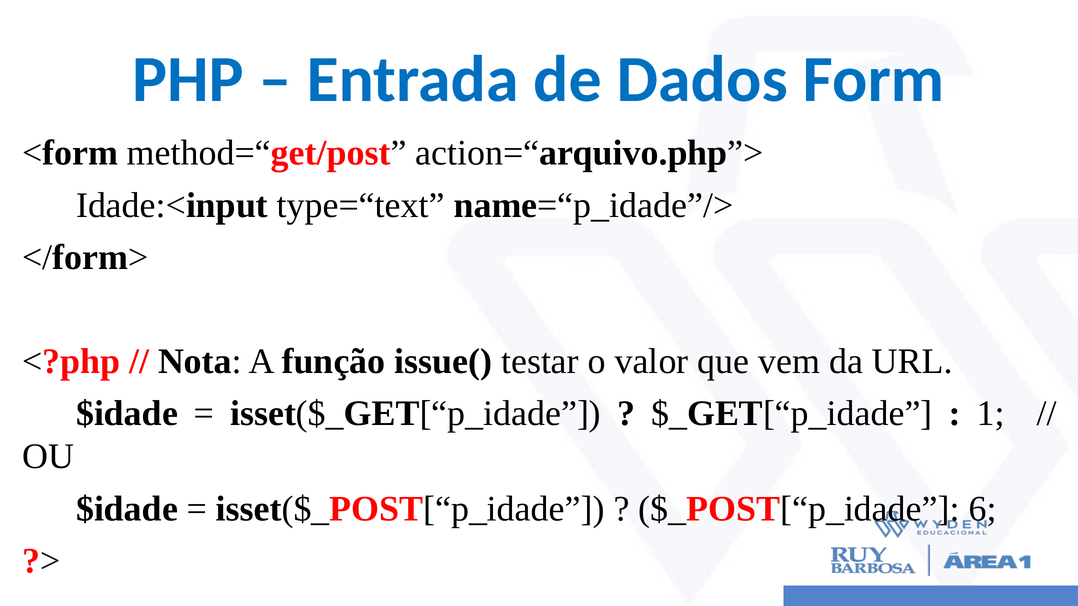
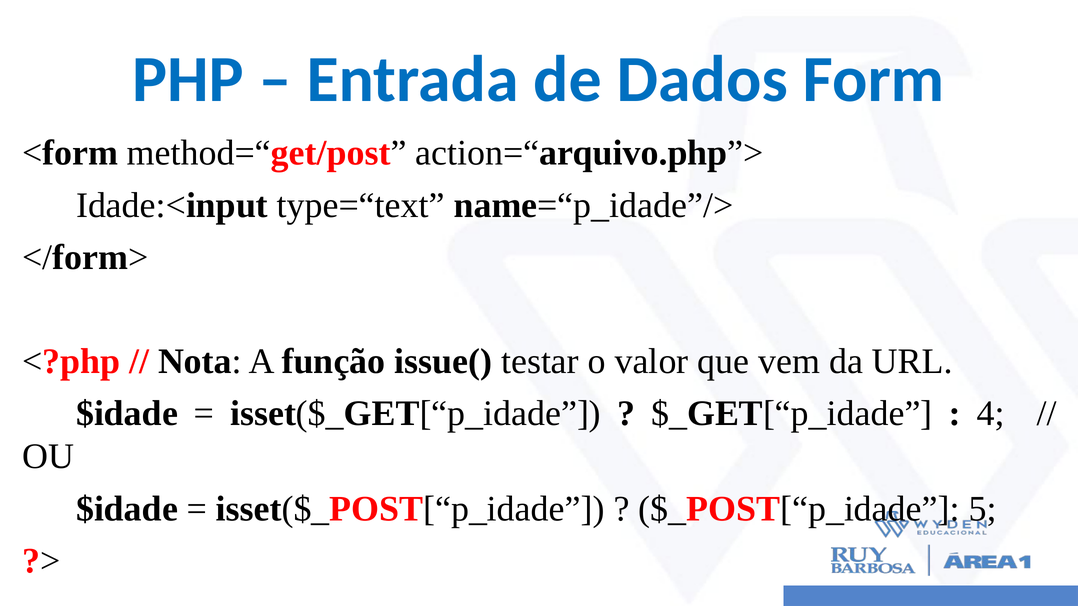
1: 1 -> 4 (991, 414)
6: 6 -> 5 (983, 509)
